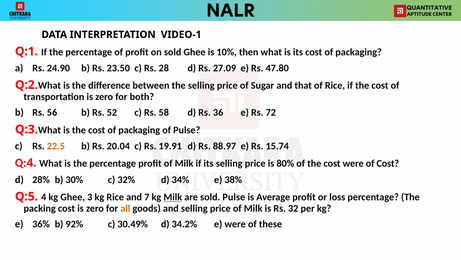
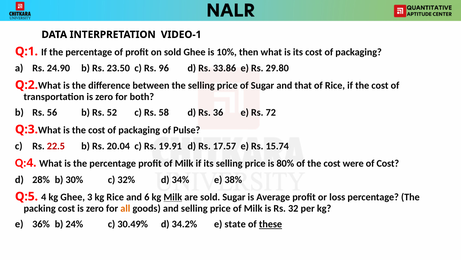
28: 28 -> 96 (164, 68)
27.09: 27.09 -> 33.86 (225, 68)
47.80: 47.80 -> 29.80 (277, 68)
22.5 colour: orange -> red (56, 146)
88.97: 88.97 -> 17.57 (225, 146)
7: 7 -> 6 (147, 197)
sold Pulse: Pulse -> Sugar (234, 197)
92%: 92% -> 24% (74, 224)
e were: were -> state (235, 224)
these underline: none -> present (270, 224)
